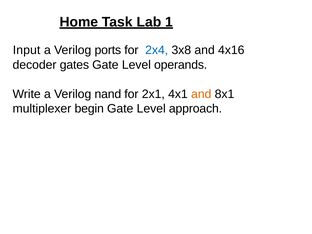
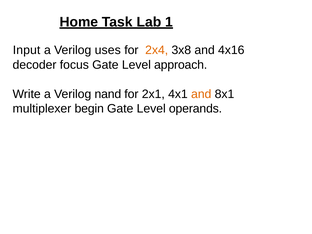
ports: ports -> uses (108, 50)
2x4 colour: blue -> orange (157, 50)
gates: gates -> focus (74, 65)
operands: operands -> approach (181, 65)
approach: approach -> operands (195, 109)
